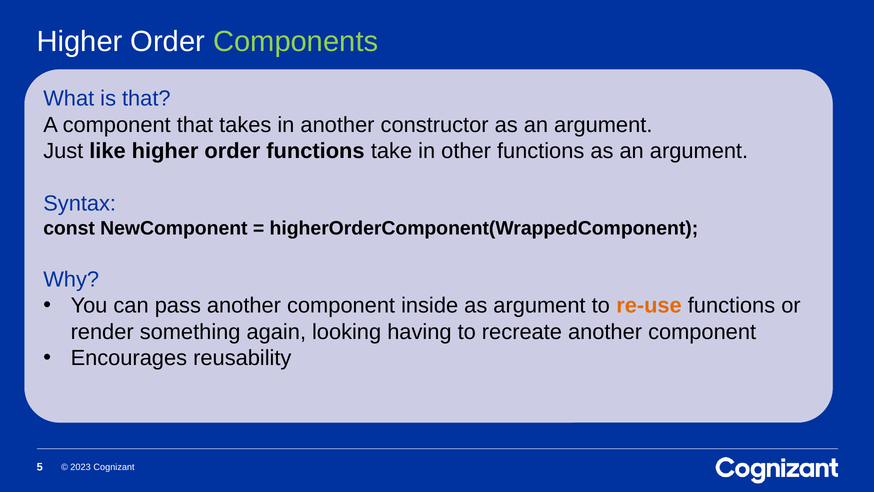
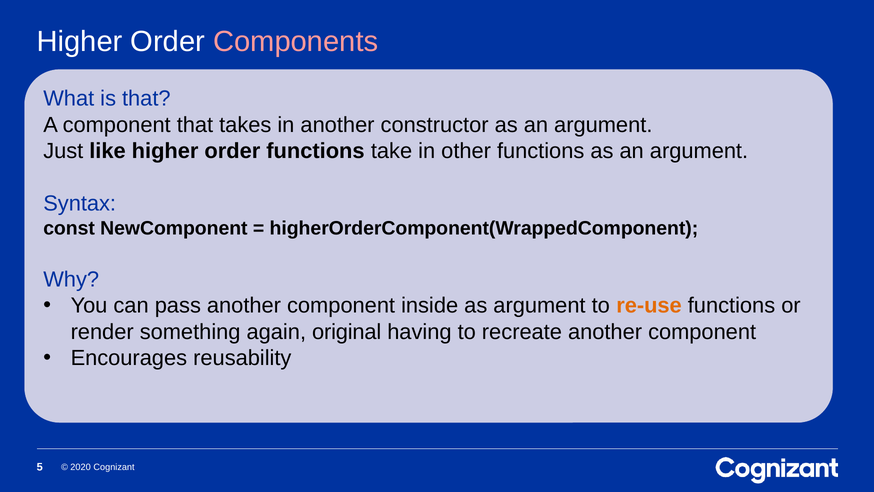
Components colour: light green -> pink (296, 42)
looking: looking -> original (347, 332)
2023: 2023 -> 2020 (81, 467)
